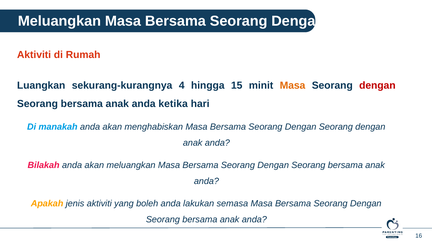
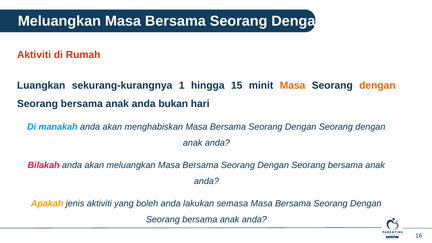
4: 4 -> 1 (182, 86)
dengan colour: red -> orange (377, 86)
ketika: ketika -> bukan (173, 104)
